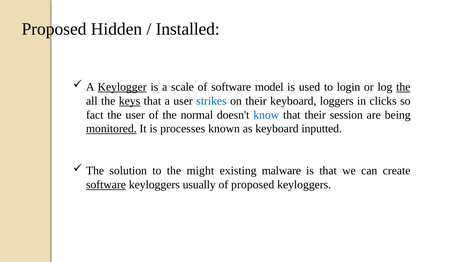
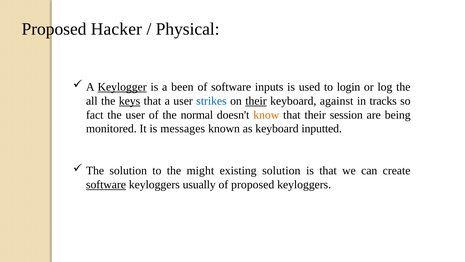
Hidden: Hidden -> Hacker (116, 29)
Installed: Installed -> Physical (188, 29)
scale: scale -> been (182, 87)
model: model -> inputs (269, 87)
the underline: present -> none (403, 87)
their underline: none -> present (256, 101)
loggers: loggers -> against (337, 101)
clicks: clicks -> tracks (383, 101)
know colour: blue -> orange (266, 115)
monitored underline: present -> none (111, 129)
processes: processes -> messages (183, 129)
existing malware: malware -> solution (281, 170)
